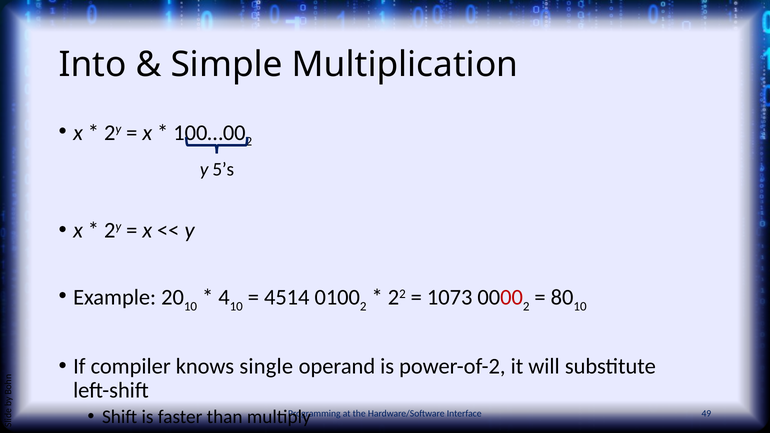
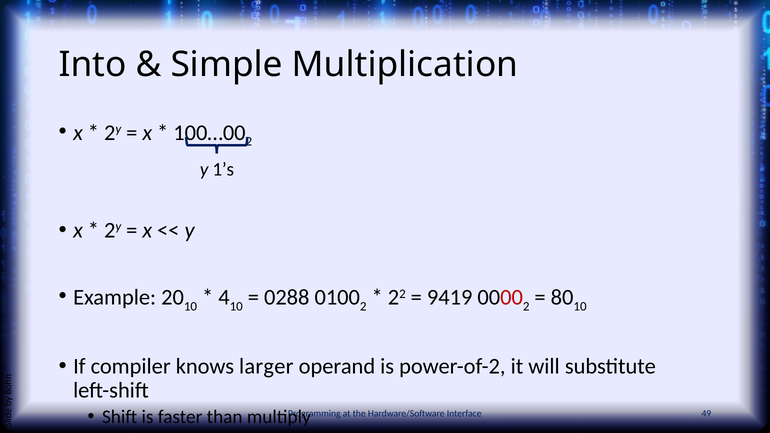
5’s: 5’s -> 1’s (223, 169)
4514: 4514 -> 0288 (287, 298)
1073: 1073 -> 9419 (450, 298)
single: single -> larger (266, 366)
